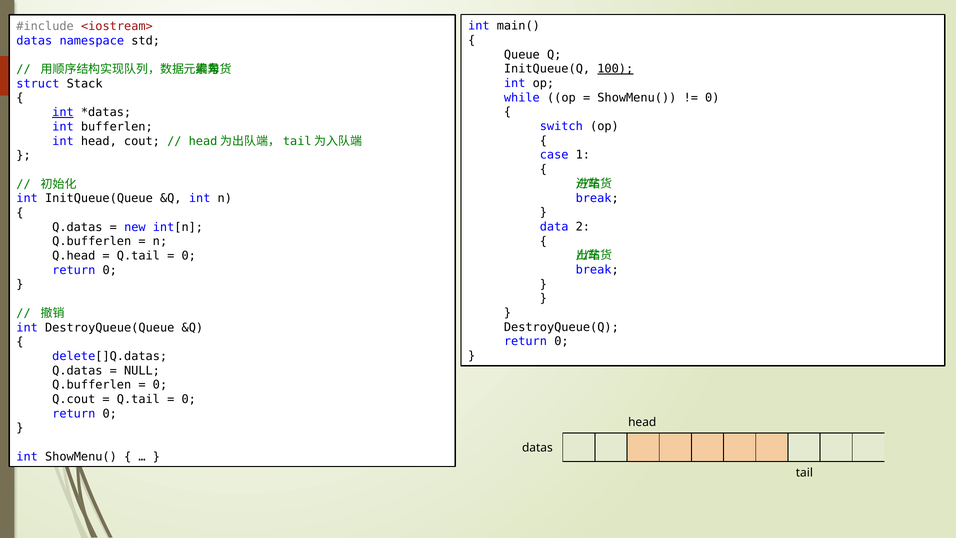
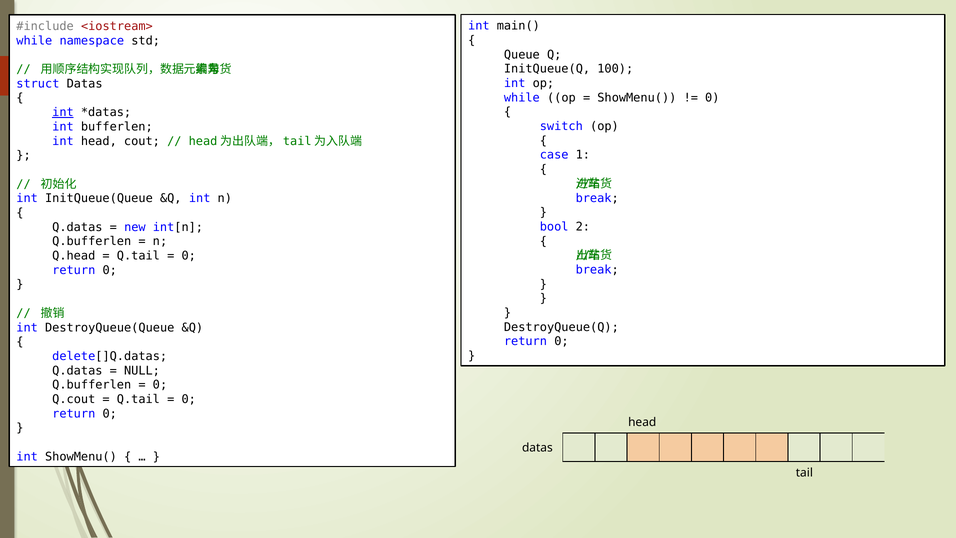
datas: datas -> while (34, 41)
100 underline: present -> none (615, 69)
struct Stack: Stack -> Datas (85, 84)
data: data -> bool (554, 227)
